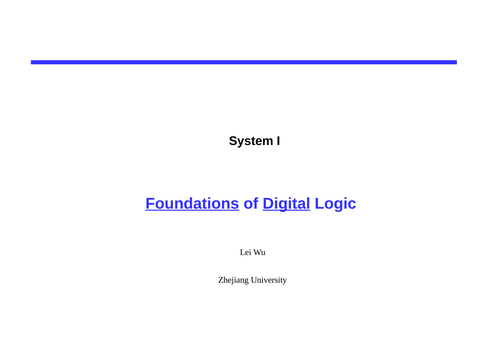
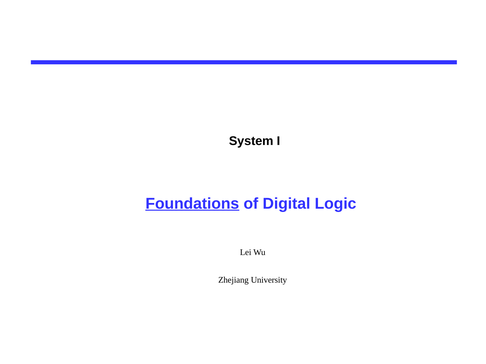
Digital underline: present -> none (286, 204)
